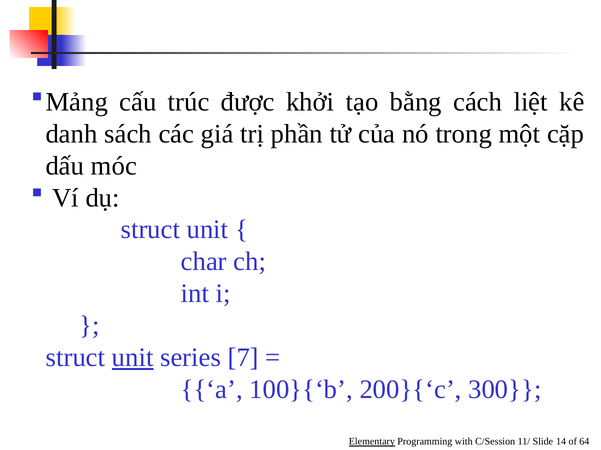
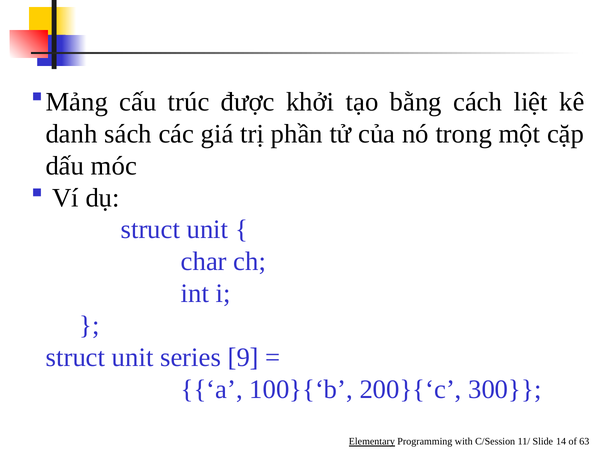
unit underline: present -> none (133, 358)
7: 7 -> 9 (243, 358)
64: 64 -> 63 (584, 442)
